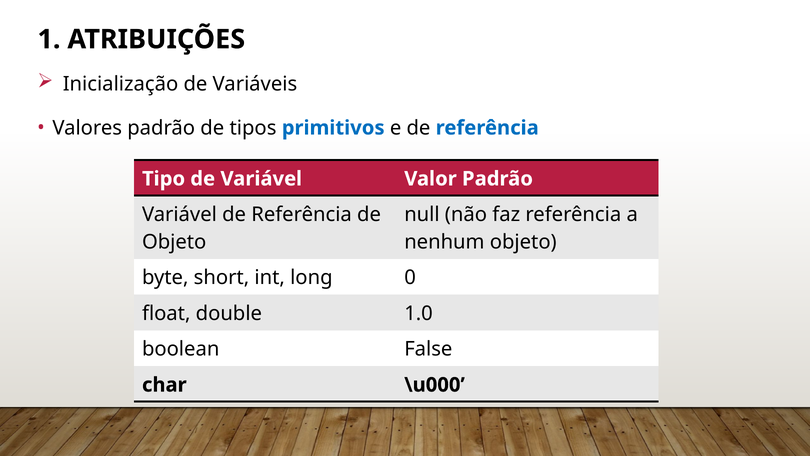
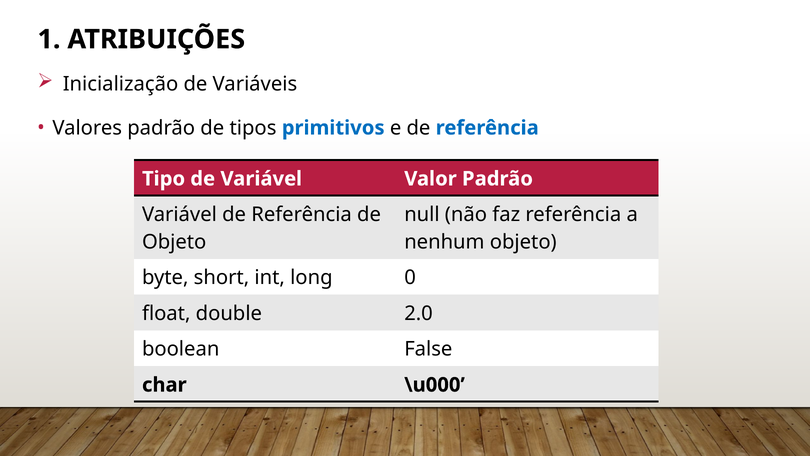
1.0: 1.0 -> 2.0 (419, 313)
